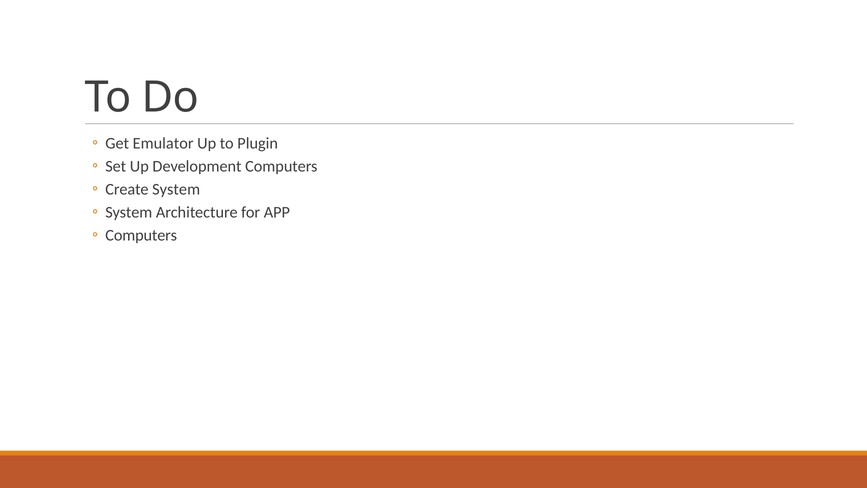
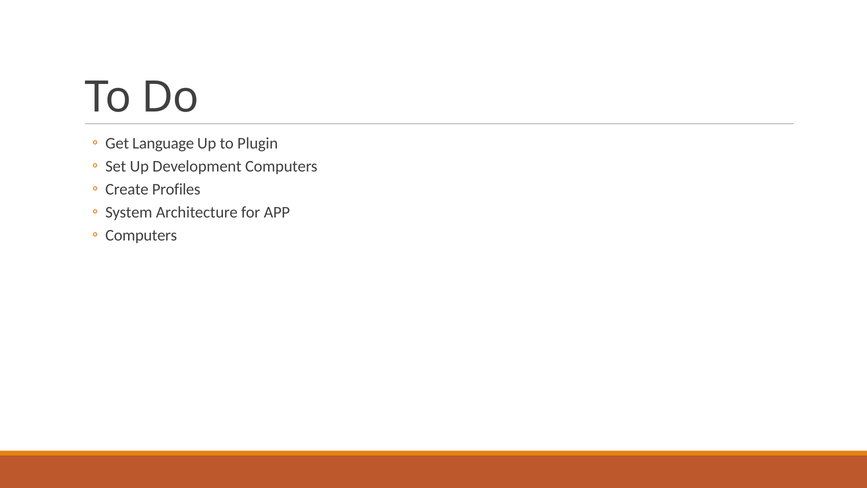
Emulator: Emulator -> Language (163, 143)
Create System: System -> Profiles (176, 189)
